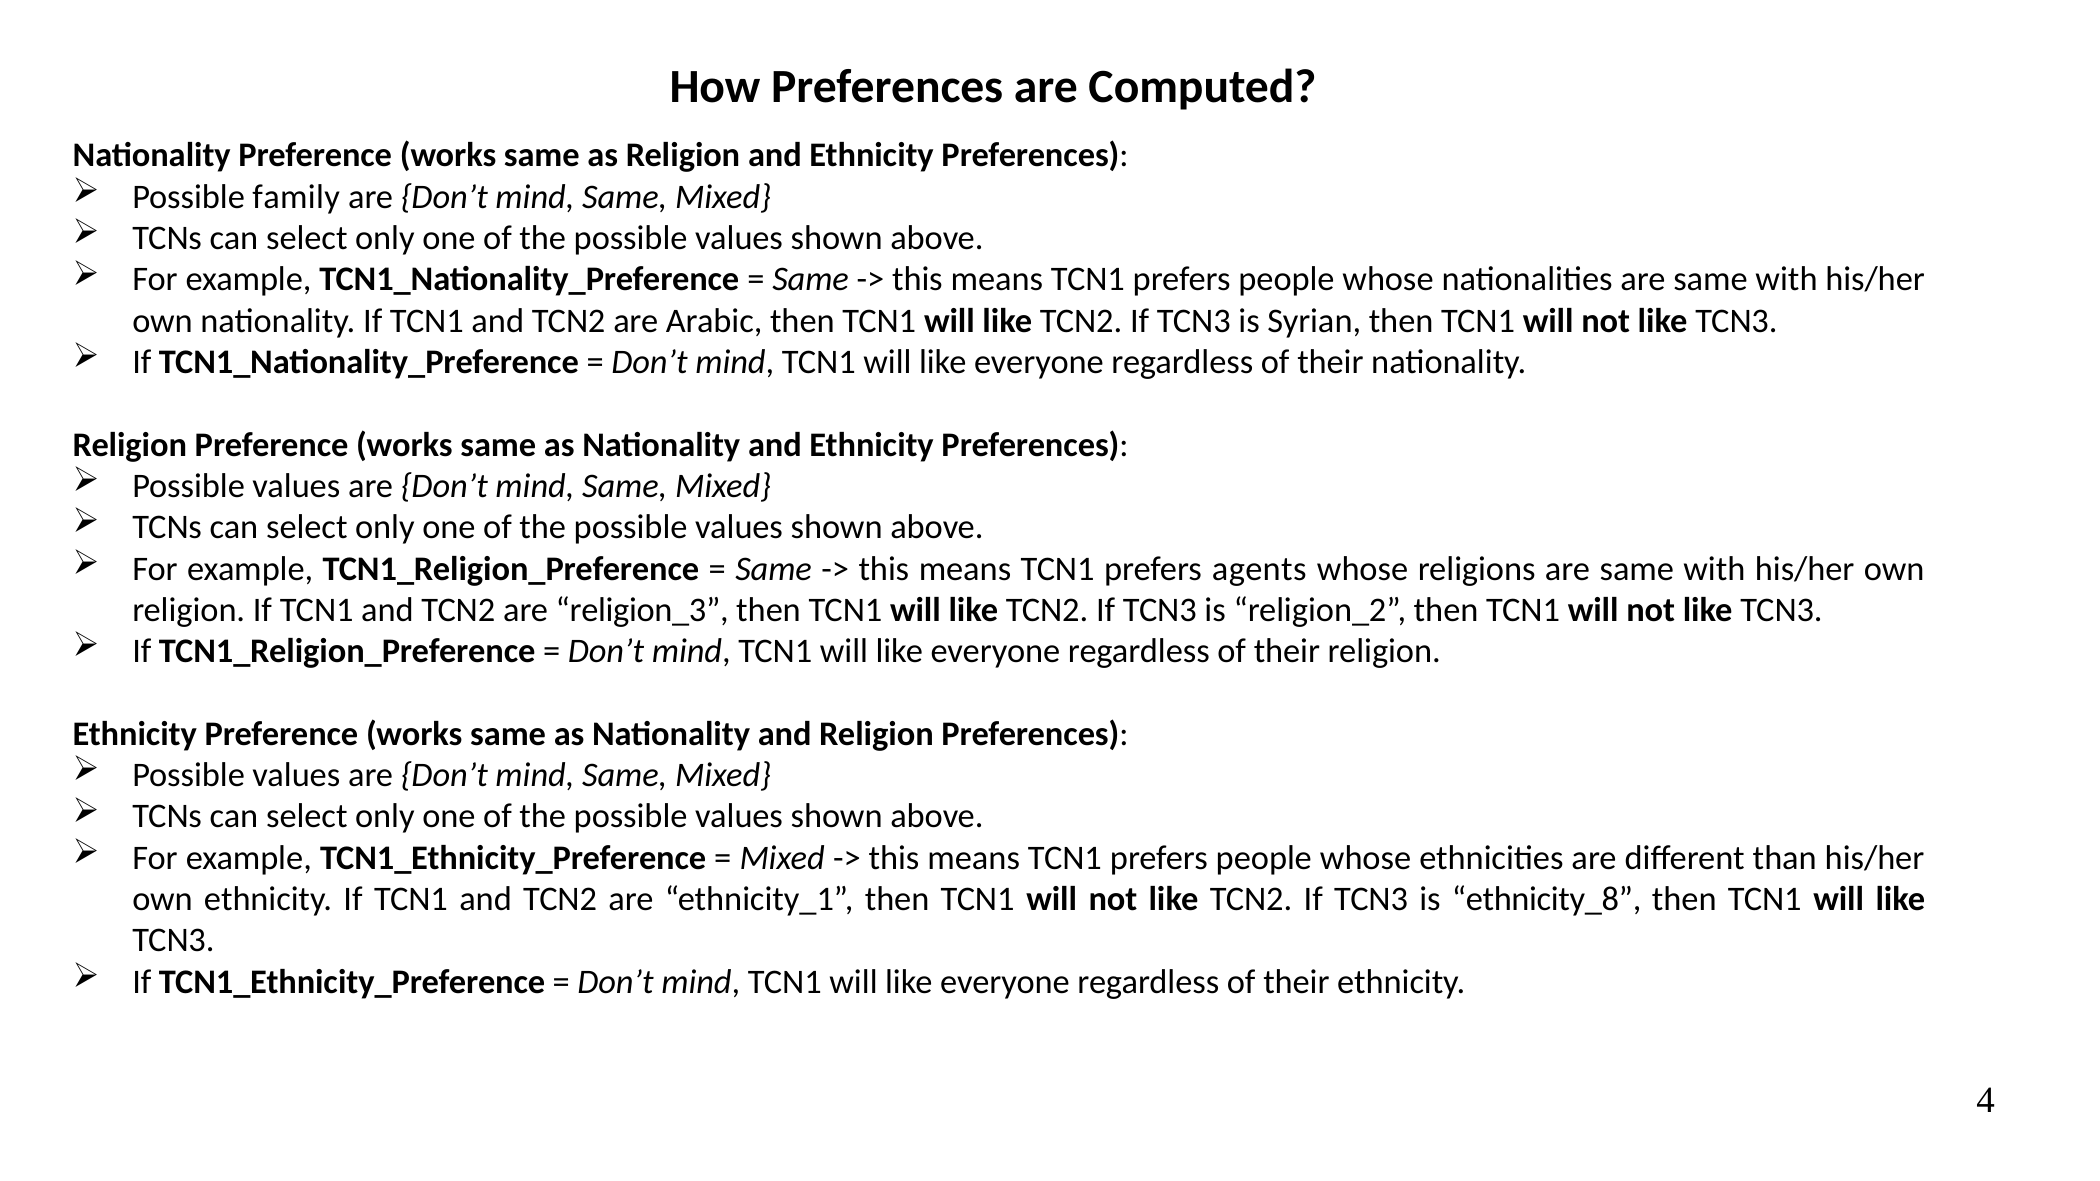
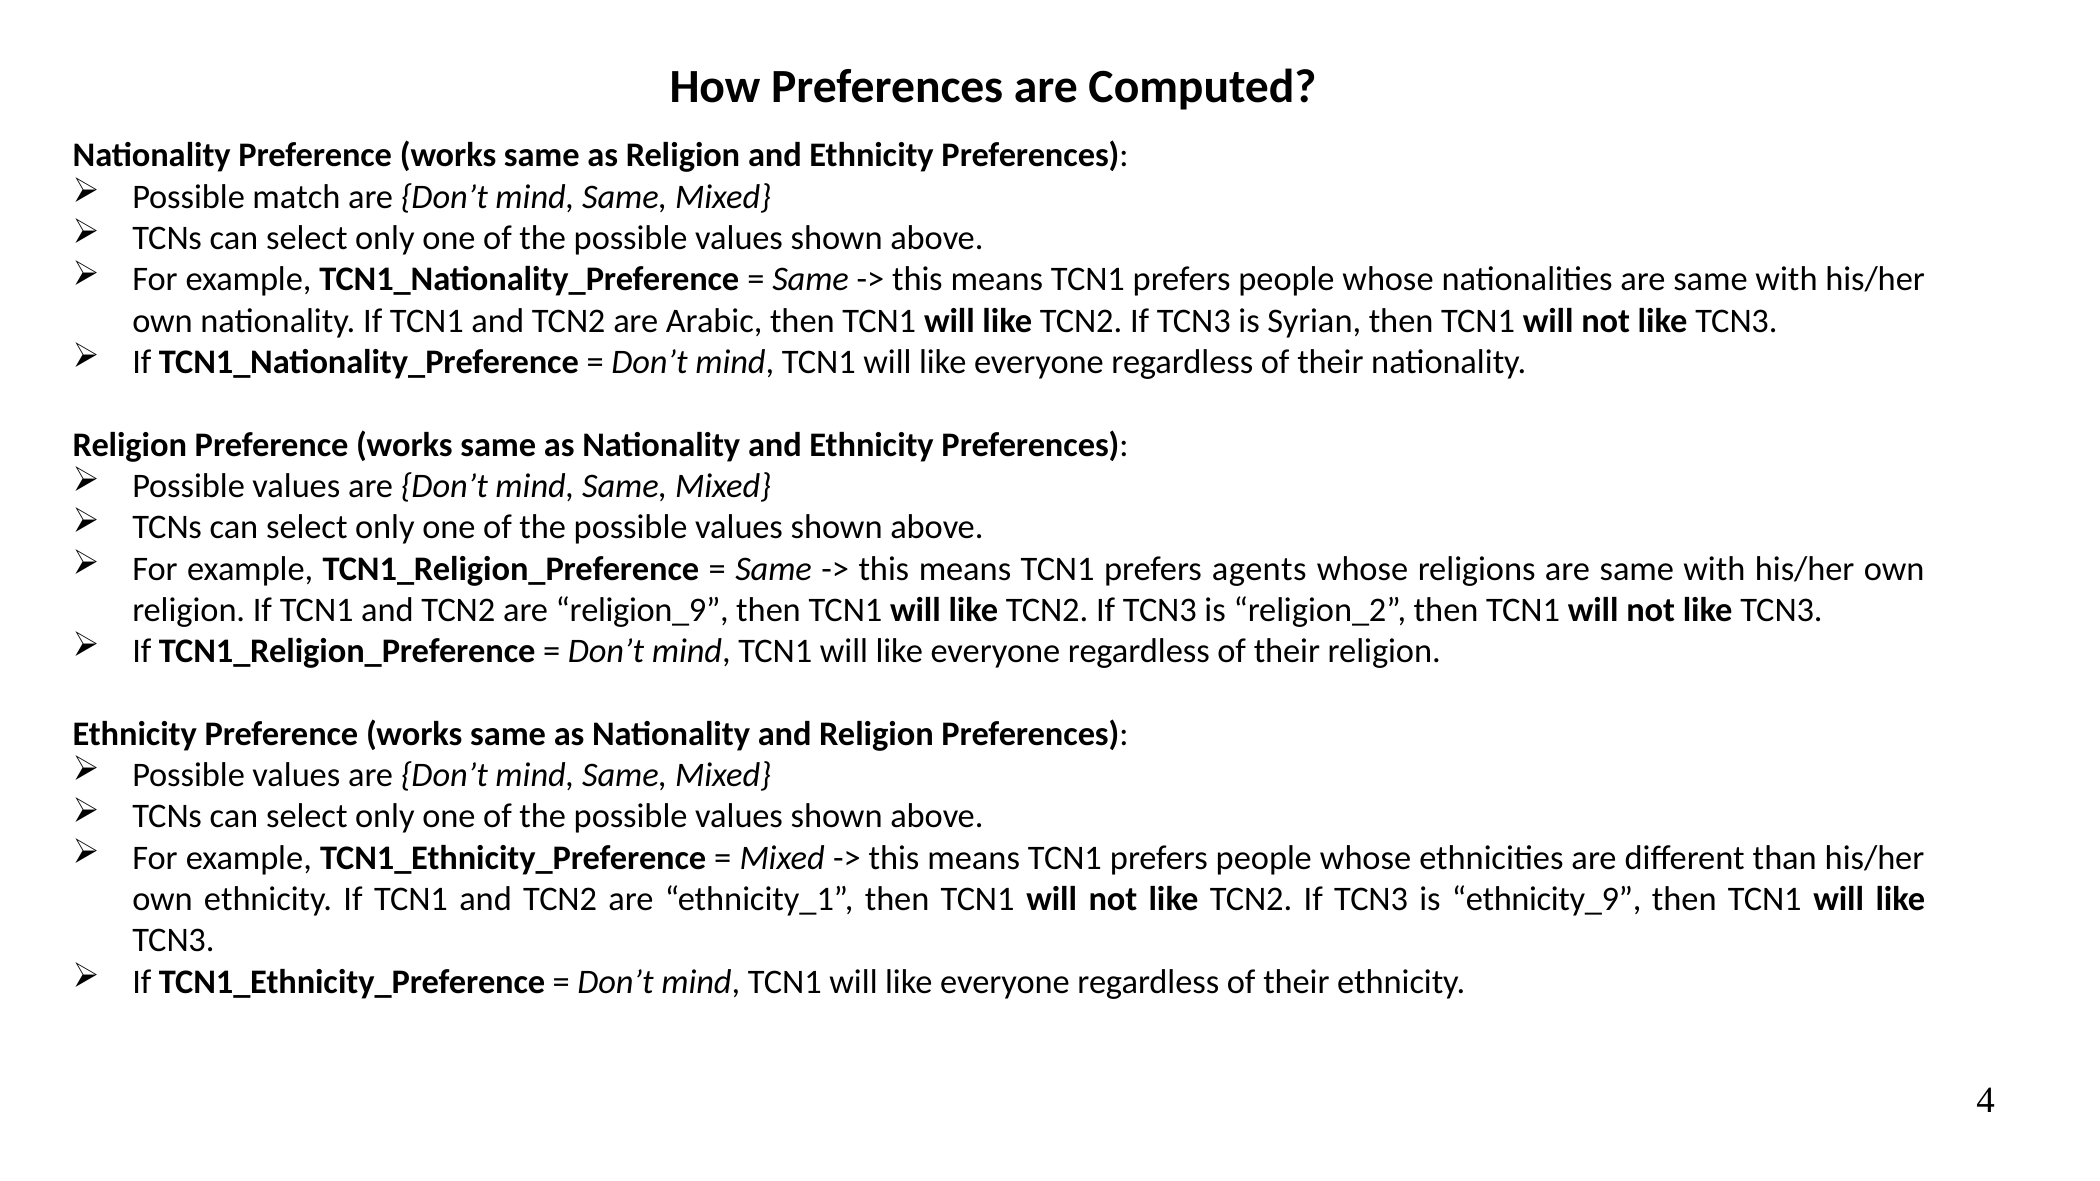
family: family -> match (296, 197)
religion_3: religion_3 -> religion_9 (642, 610)
ethnicity_8: ethnicity_8 -> ethnicity_9 (1547, 899)
